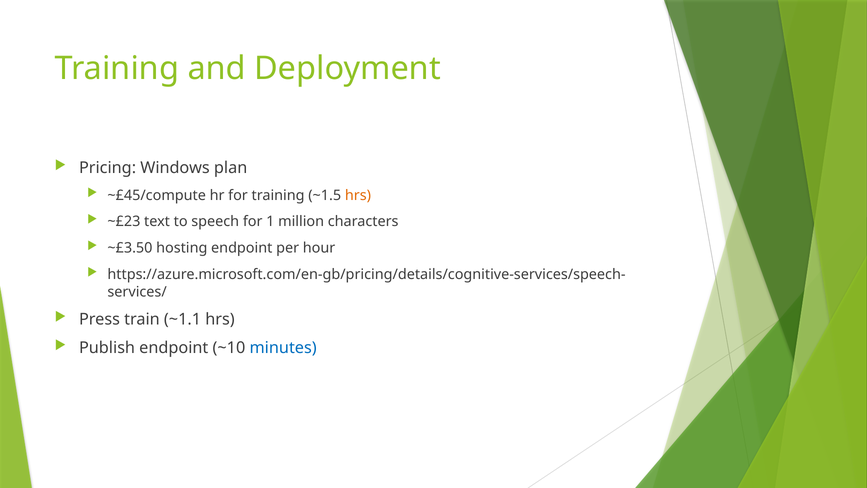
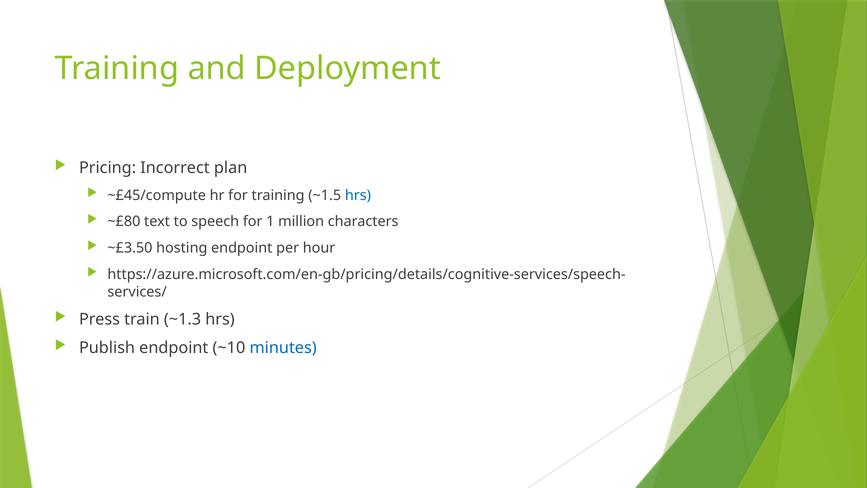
Windows: Windows -> Incorrect (175, 168)
hrs colour: orange -> blue (358, 195)
~£23: ~£23 -> ~£80 (124, 221)
~1.1: ~1.1 -> ~1.3 (183, 319)
